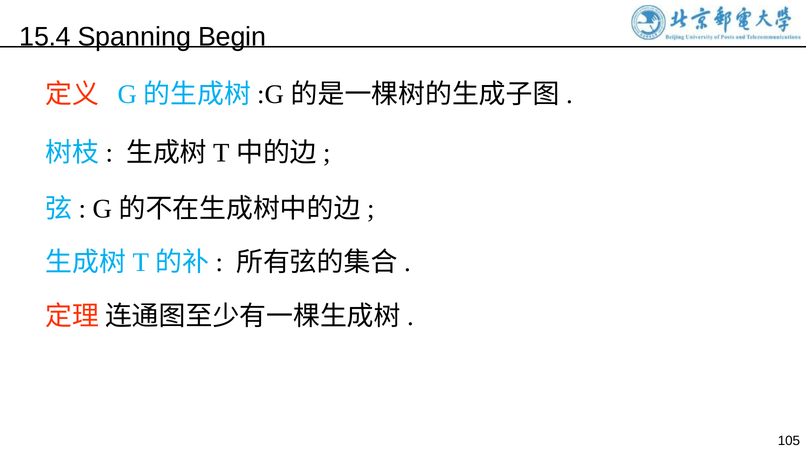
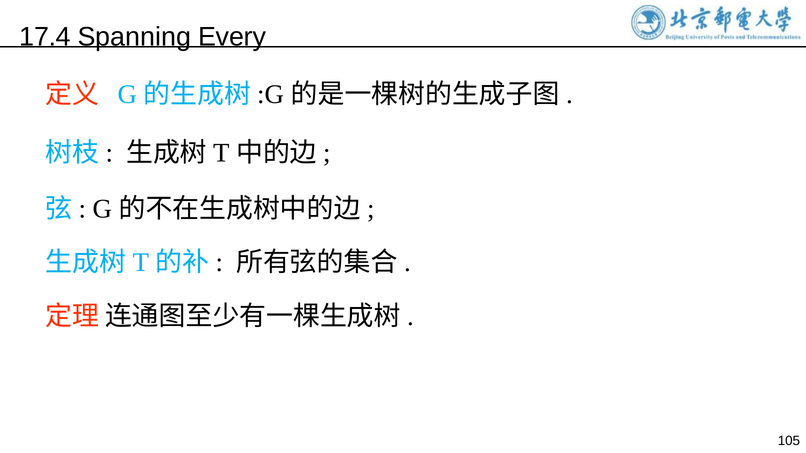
15.4: 15.4 -> 17.4 (45, 37)
Begin: Begin -> Every (232, 37)
